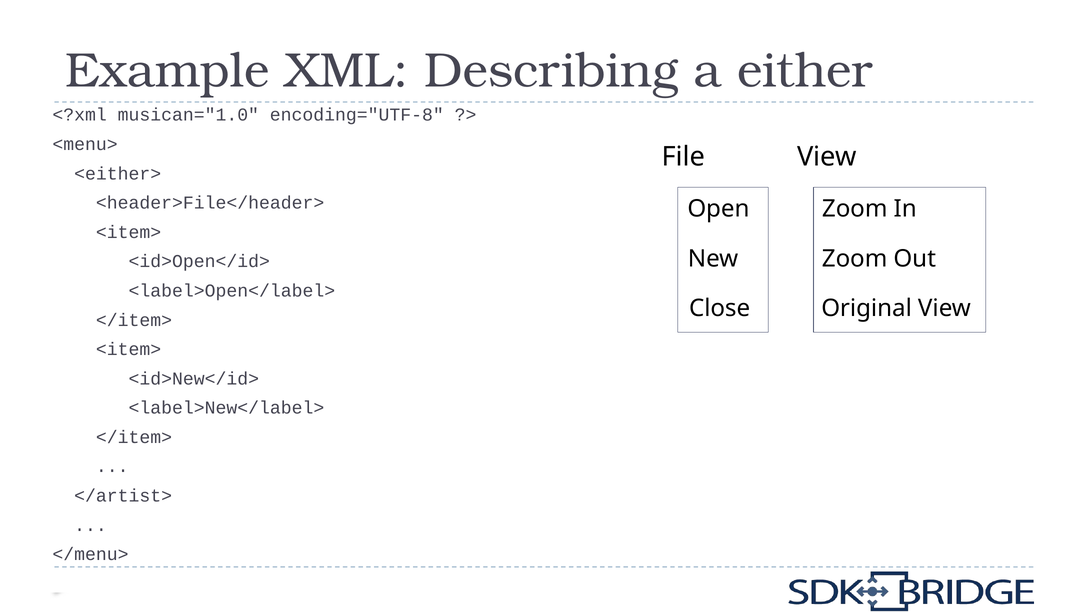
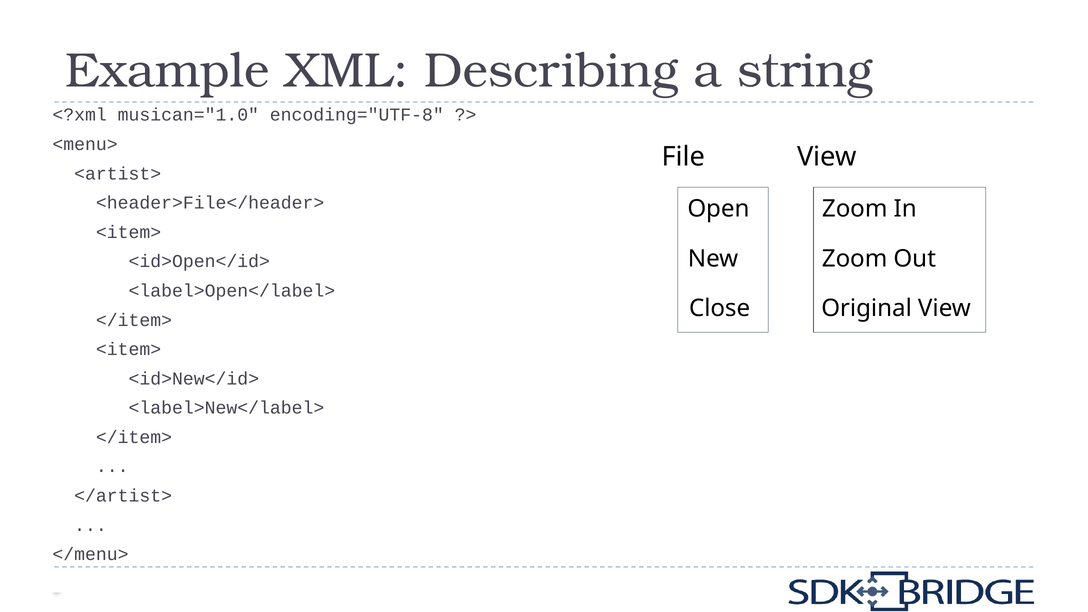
either: either -> string (805, 71)
<either>: <either> -> <artist> (118, 174)
